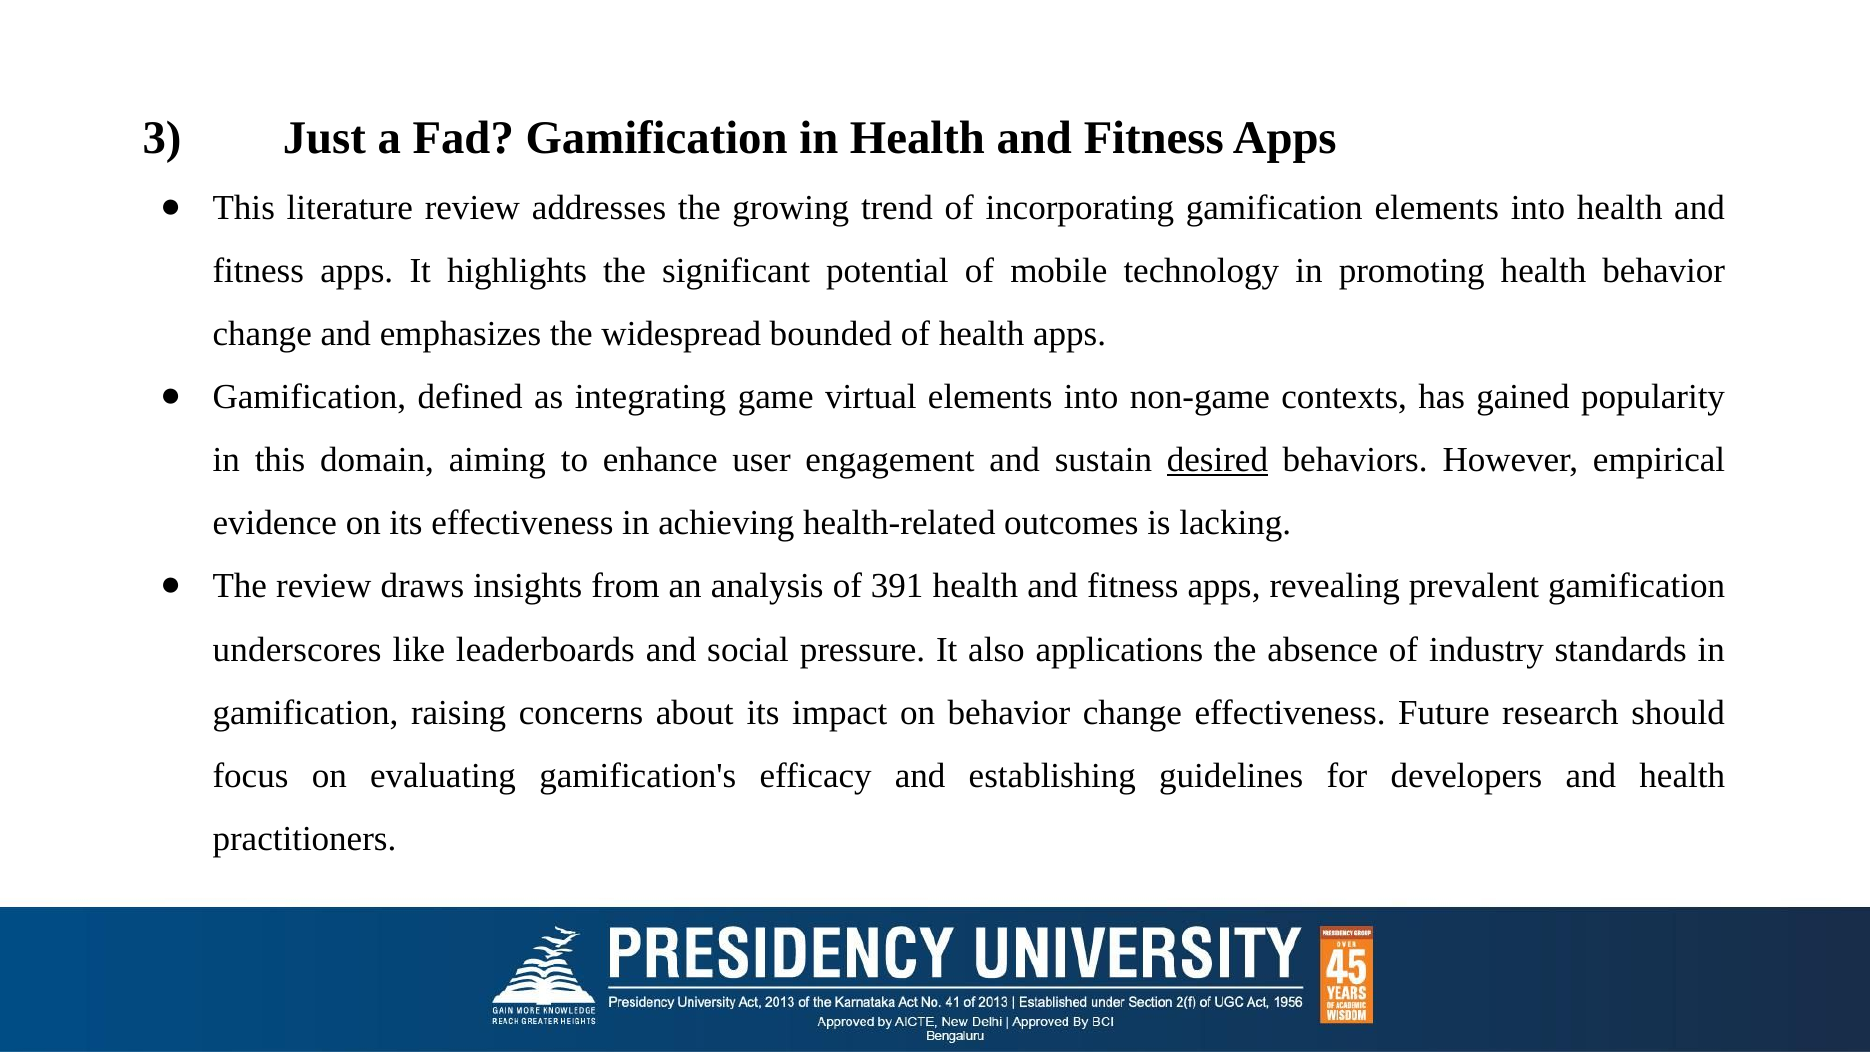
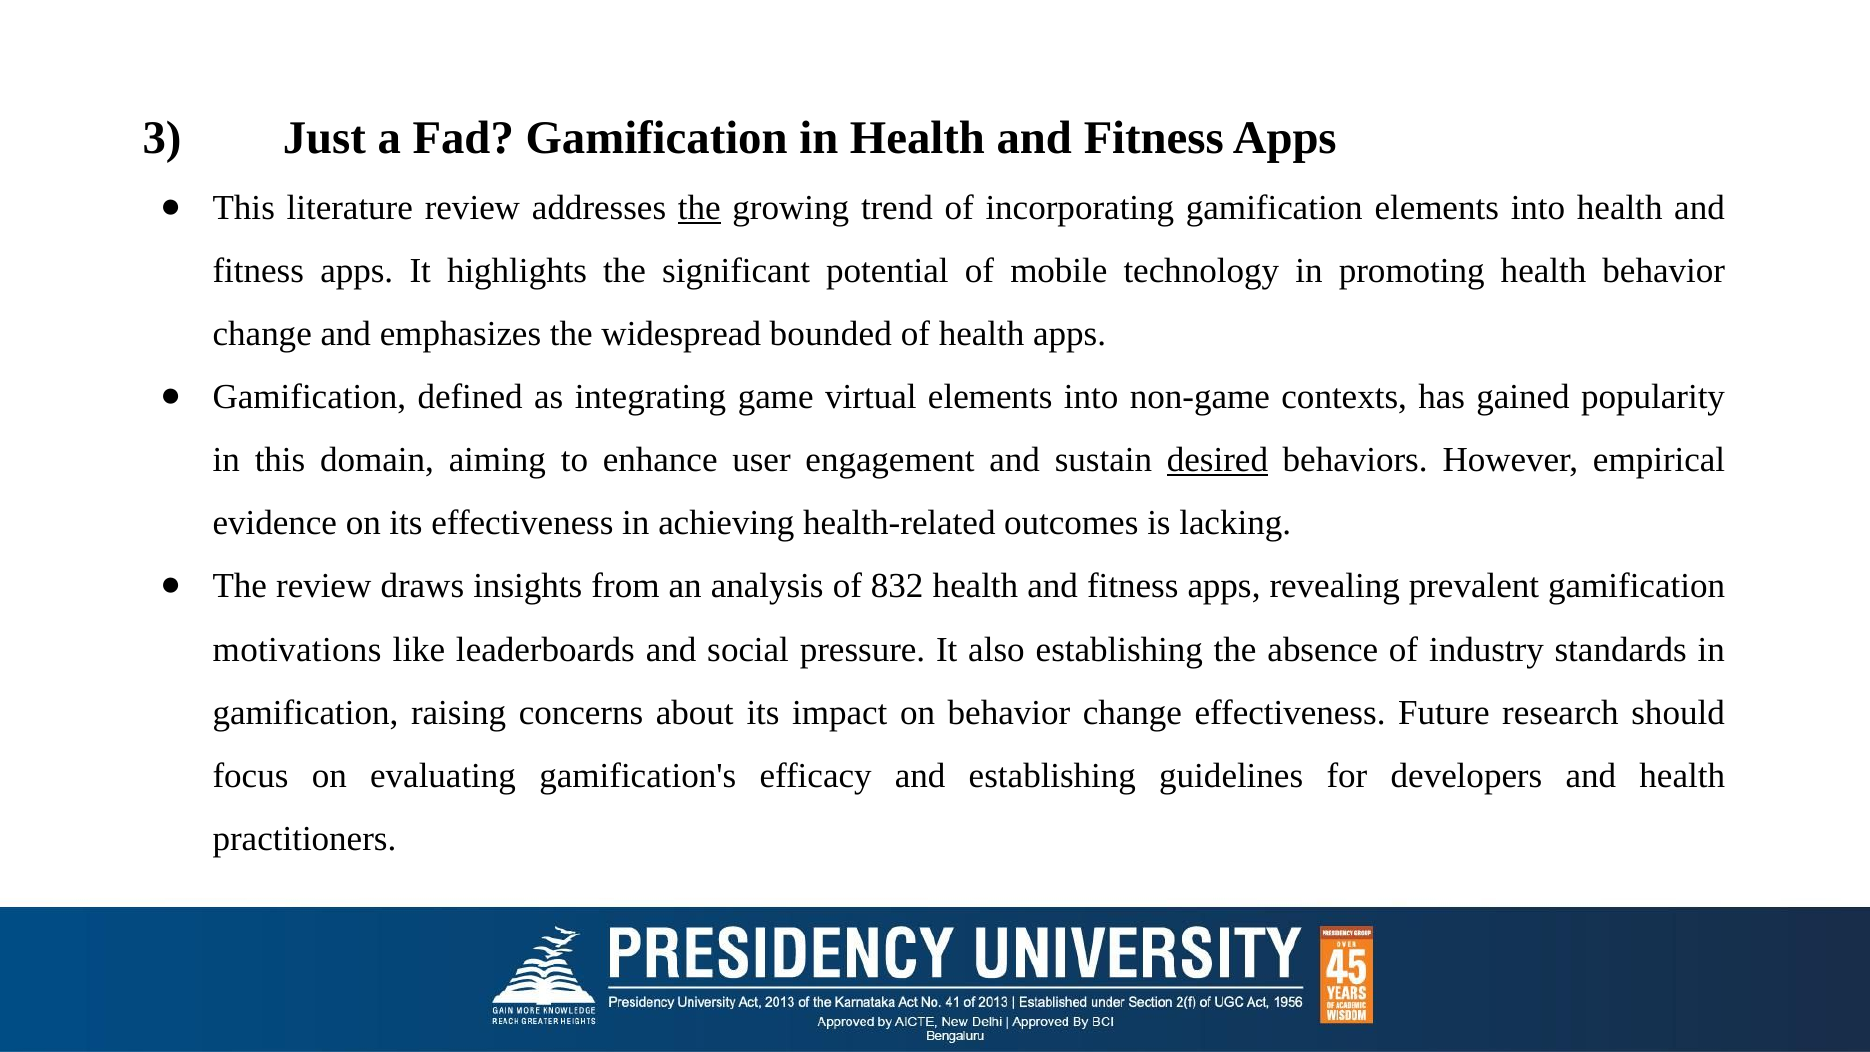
the underline: none -> present (699, 208)
391: 391 -> 832 (897, 586)
underscores: underscores -> motivations (297, 649)
also applications: applications -> establishing (1119, 649)
